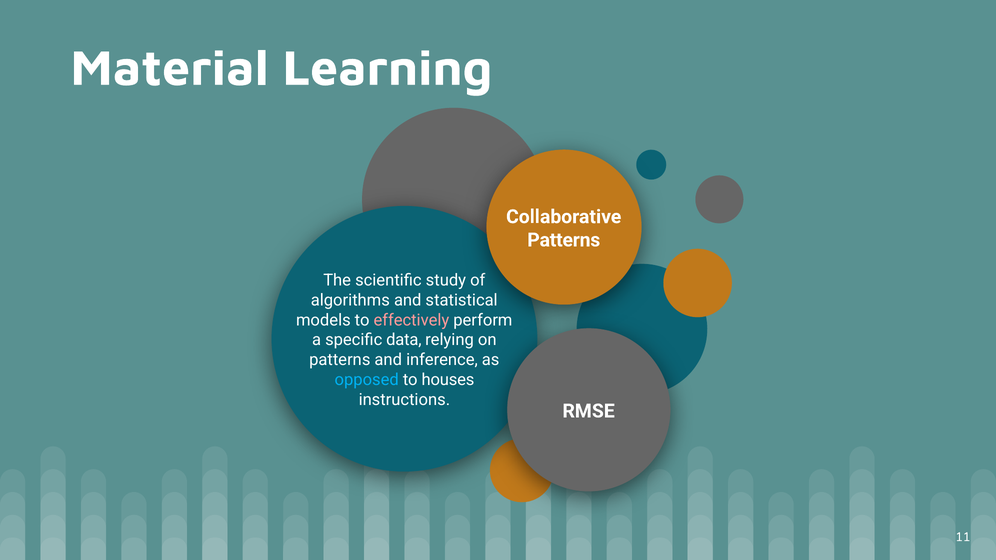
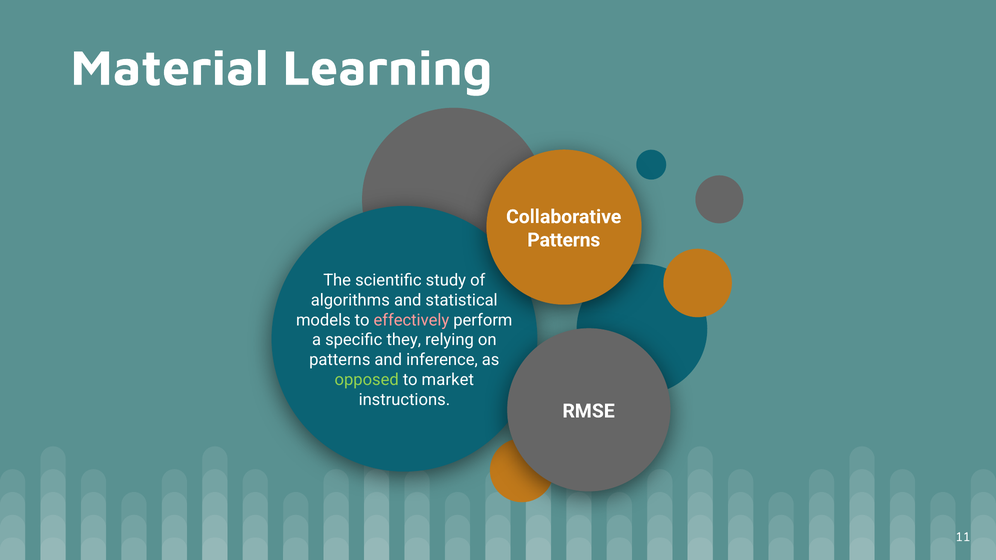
data: data -> they (404, 340)
opposed colour: light blue -> light green (367, 380)
houses: houses -> market (448, 380)
